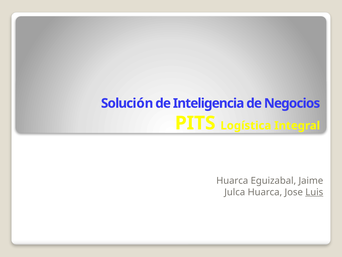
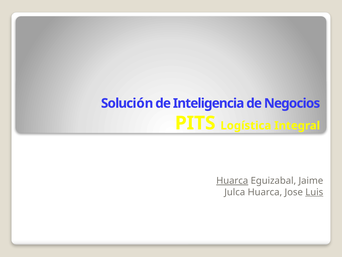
Huarca underline: none -> present (232, 180)
